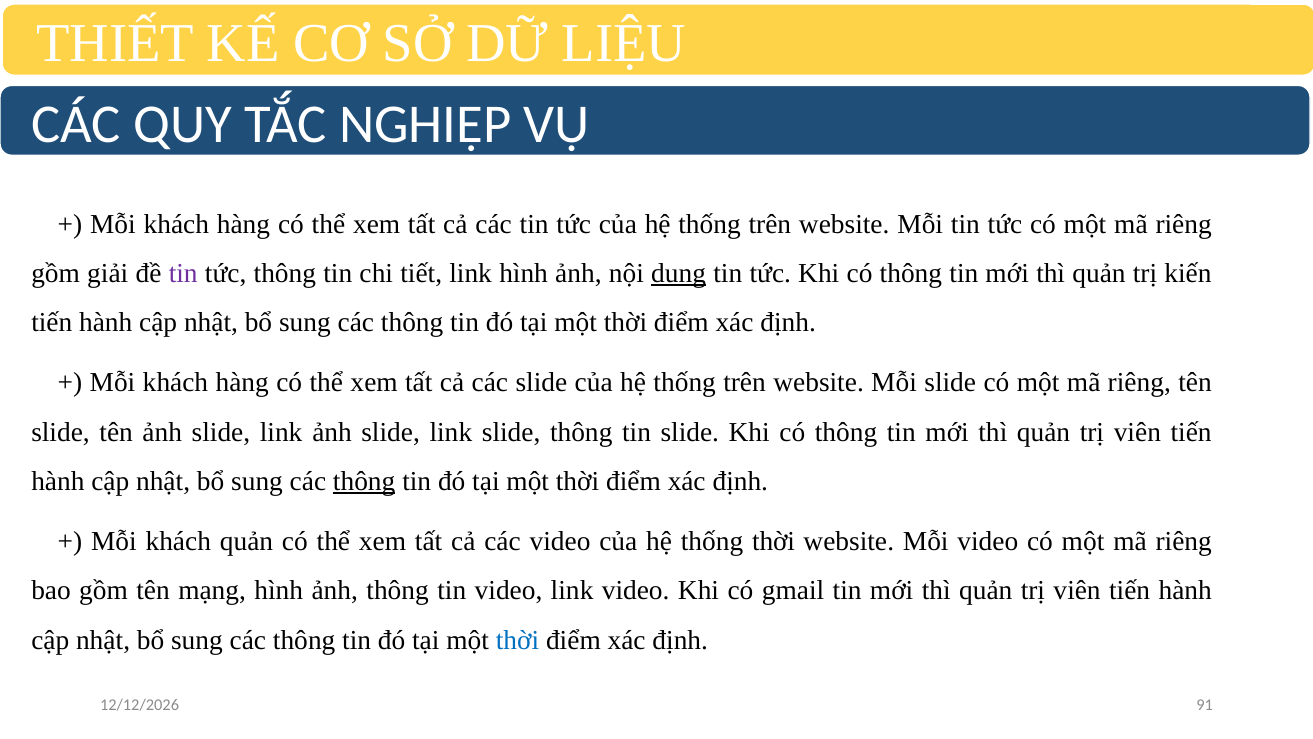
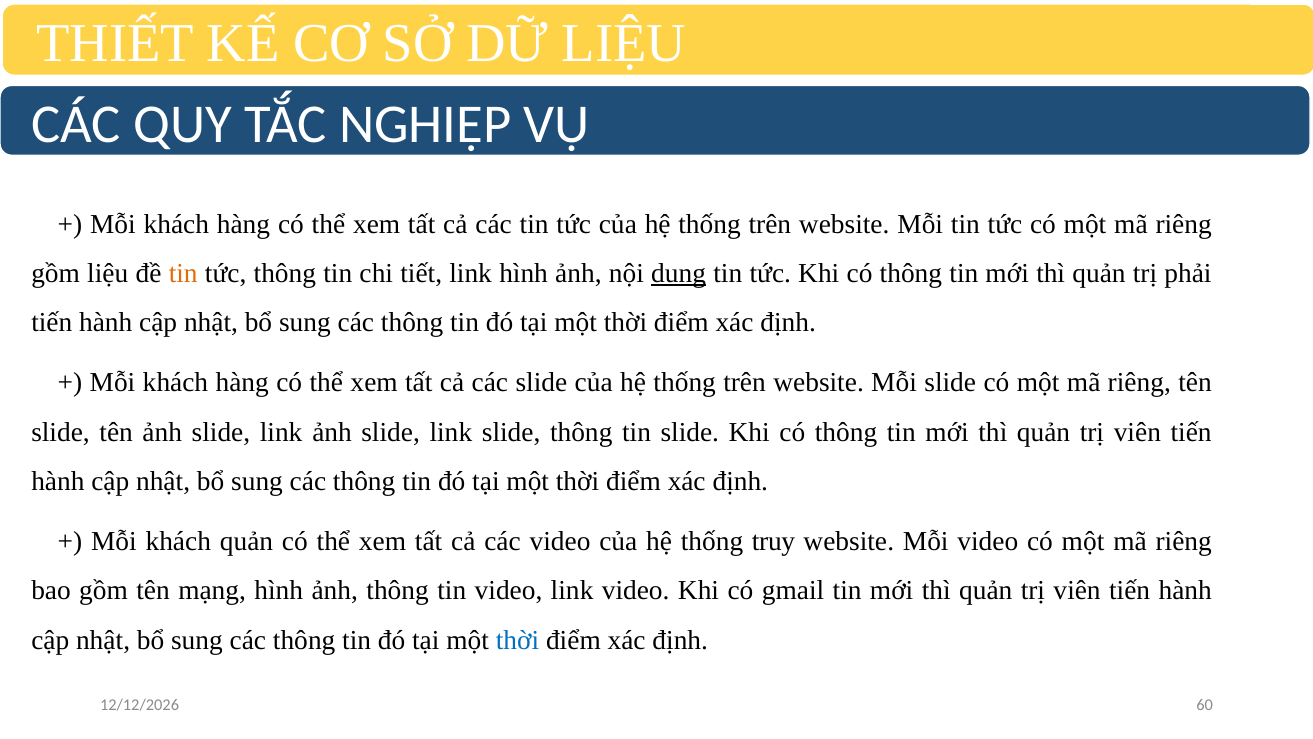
gồm giải: giải -> liệu (108, 273)
tin colour: purple -> orange (183, 273)
kiến: kiến -> phải (1188, 273)
thông underline: present -> none (364, 481)
thống thời: thời -> truy (774, 541)
91: 91 -> 60 (1205, 705)
